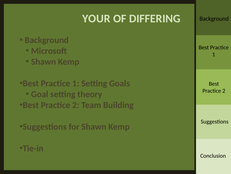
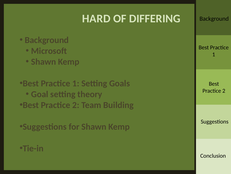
YOUR: YOUR -> HARD (96, 18)
